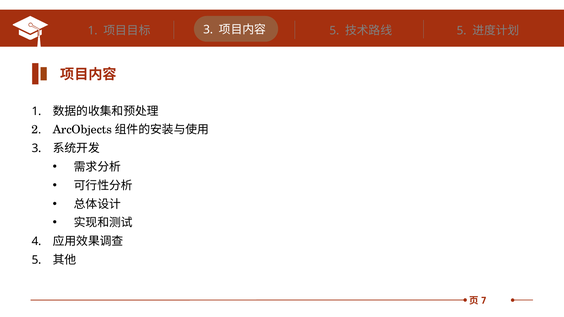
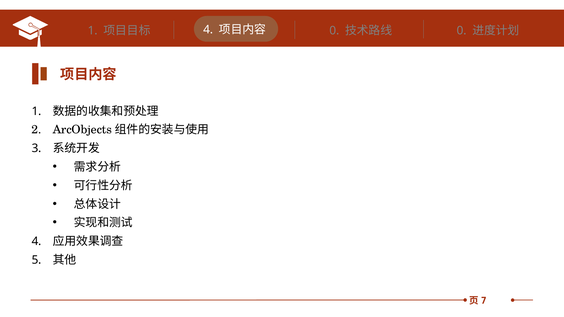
3: 3 -> 4 (208, 30)
5: 5 -> 0 (334, 31)
5: 5 -> 0 (462, 31)
